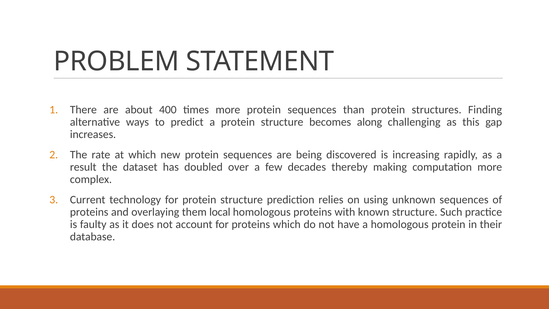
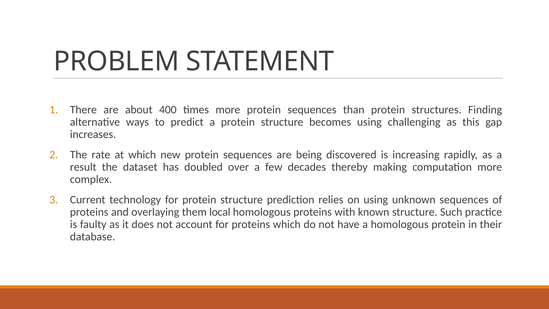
becomes along: along -> using (369, 122)
